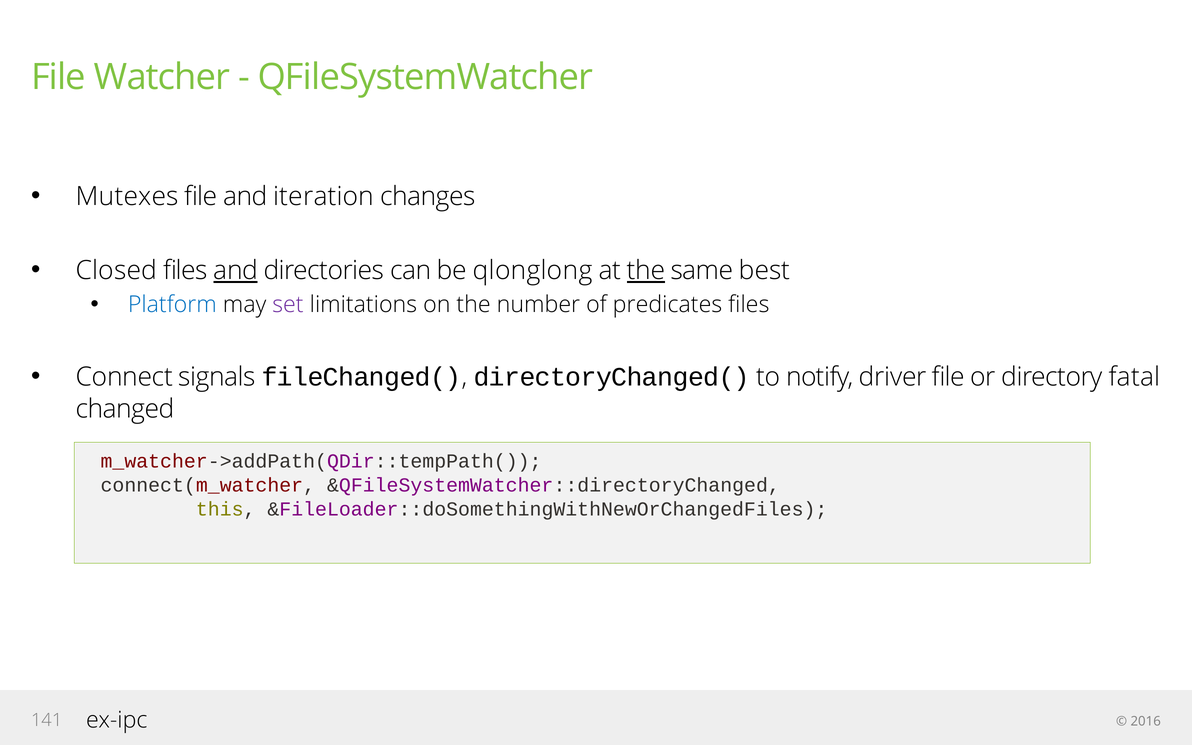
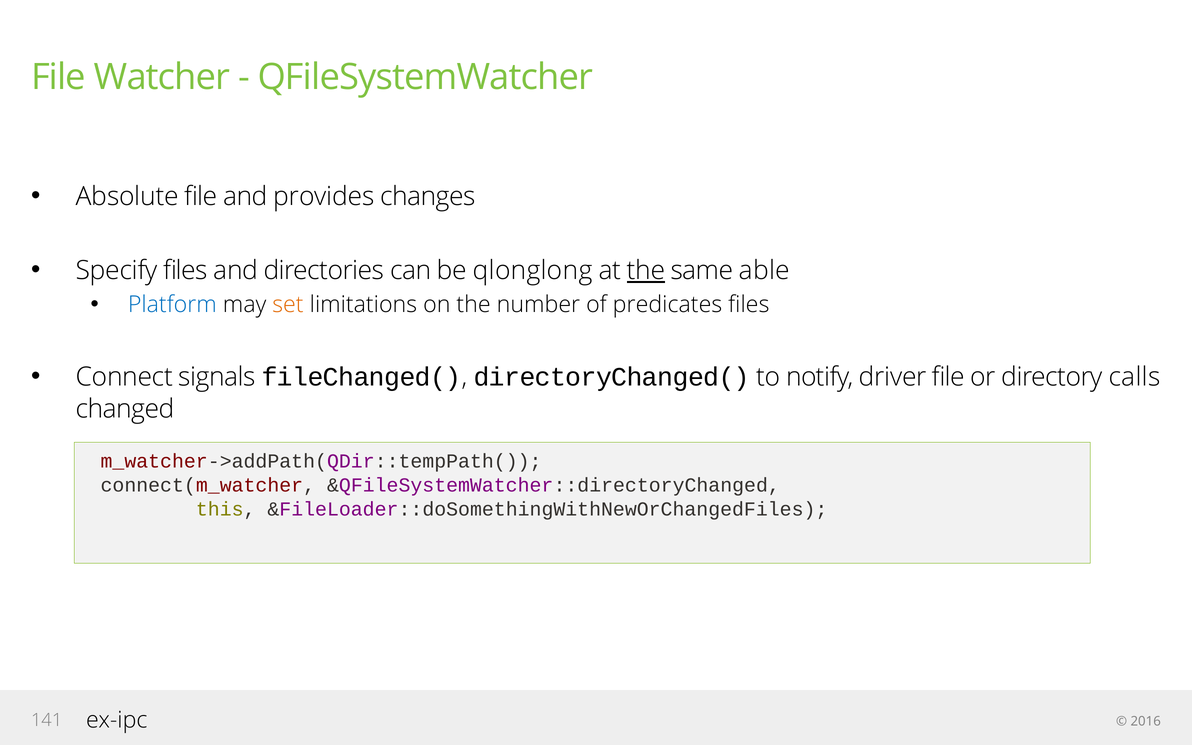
Mutexes: Mutexes -> Absolute (127, 196)
iteration: iteration -> provides (324, 196)
Closed: Closed -> Specify (117, 271)
and underline: present -> none (236, 271)
best: best -> able (764, 271)
set colour: purple -> orange (288, 305)
fatal: fatal -> calls (1135, 377)
